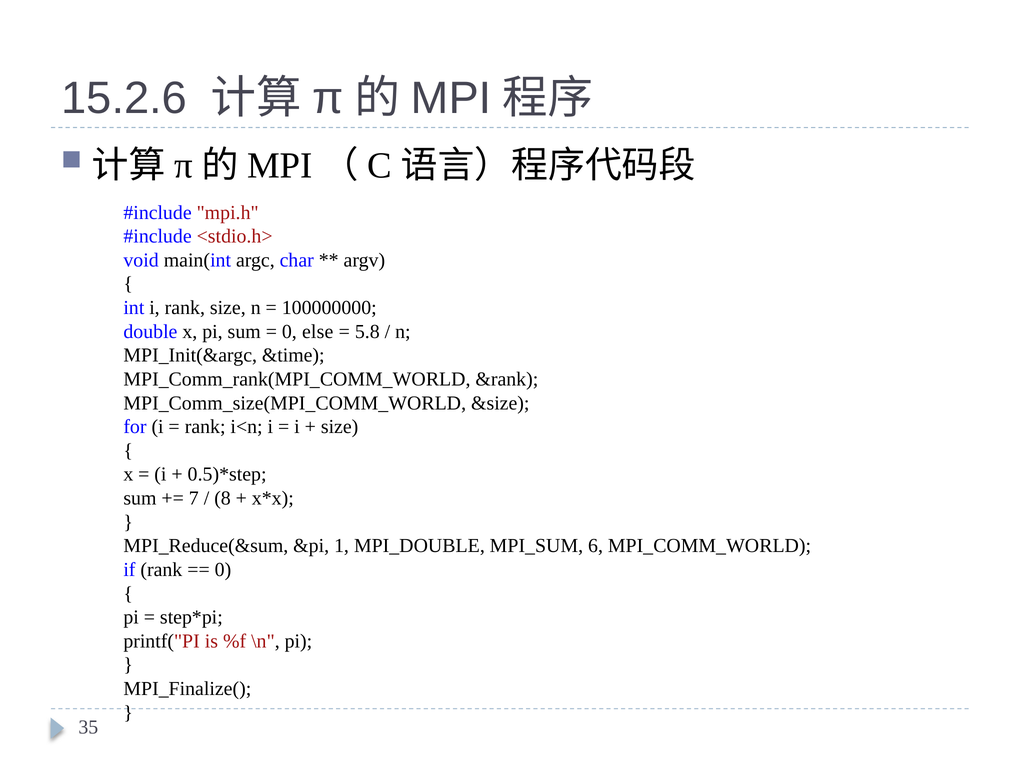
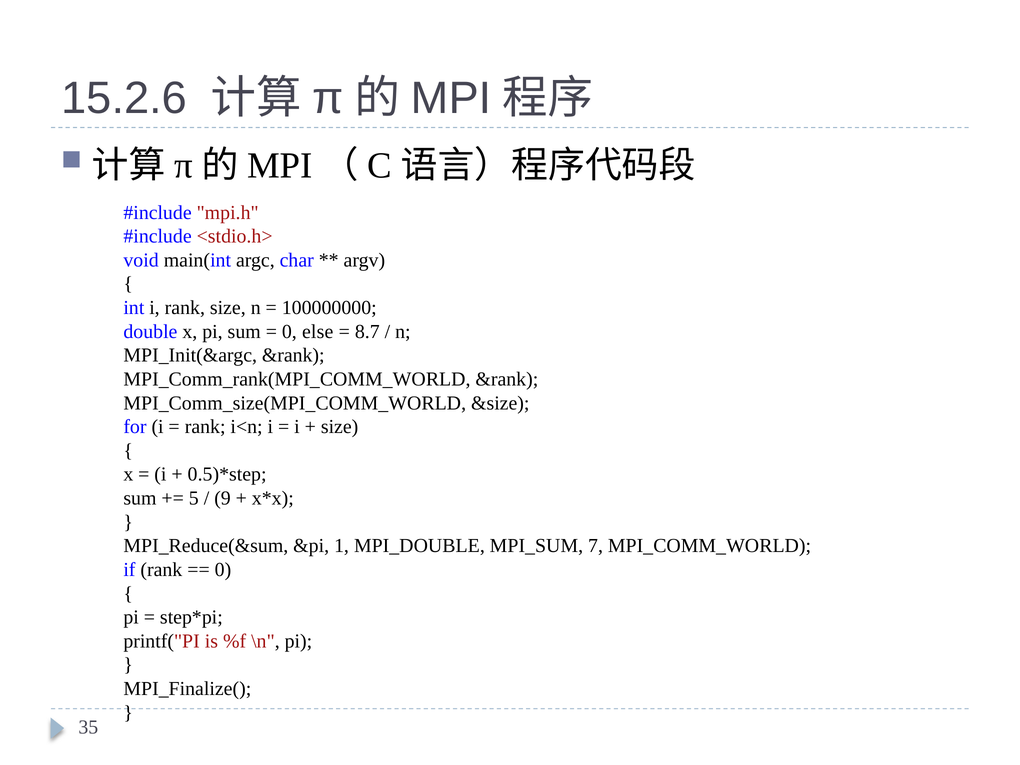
5.8: 5.8 -> 8.7 (367, 332)
MPI_Init(&argc &time: &time -> &rank (293, 355)
7: 7 -> 5 (194, 498)
8: 8 -> 9 (223, 498)
6: 6 -> 7 (596, 546)
